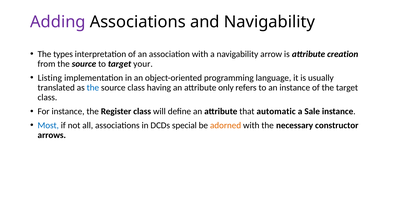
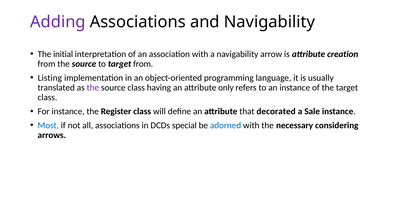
types: types -> initial (63, 54)
target your: your -> from (143, 64)
the colour: blue -> purple (93, 88)
automatic: automatic -> decorated (276, 111)
adorned colour: orange -> blue (226, 125)
constructor: constructor -> considering (337, 125)
